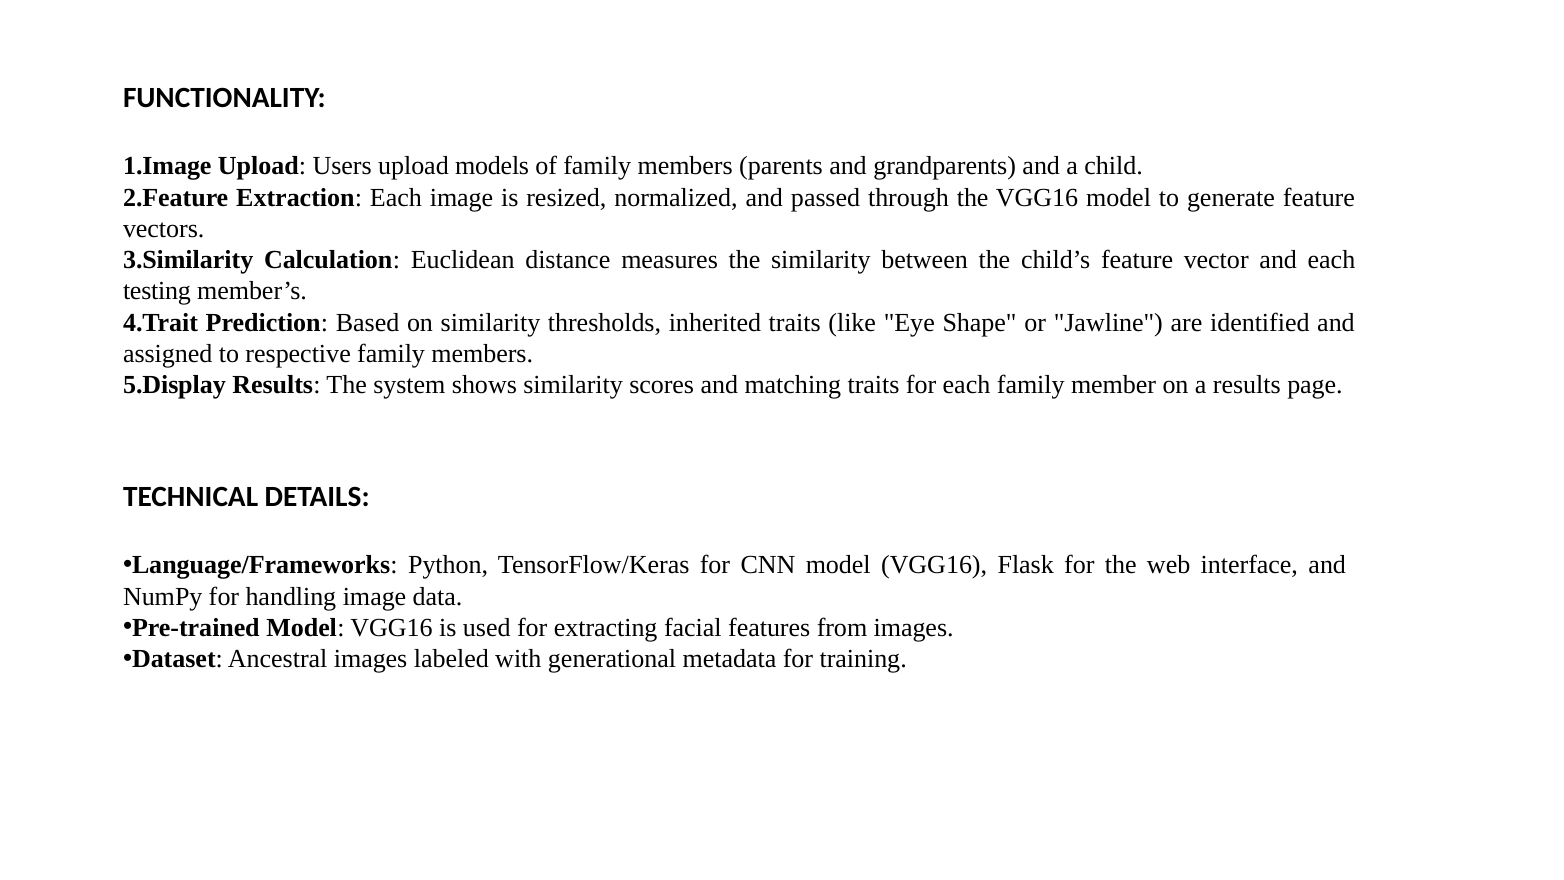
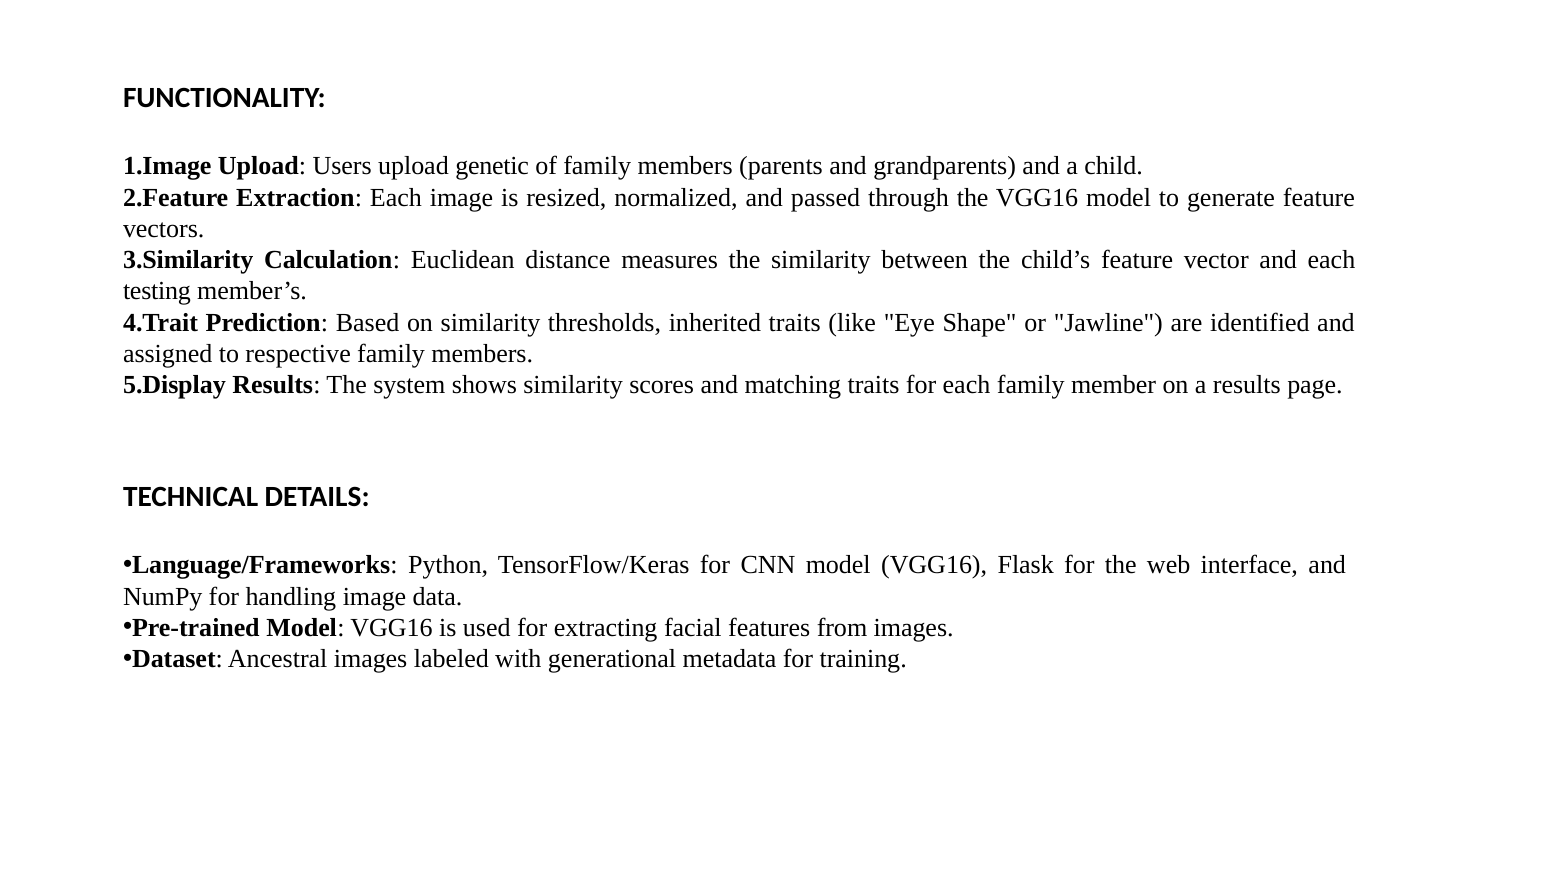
models: models -> genetic (492, 166)
